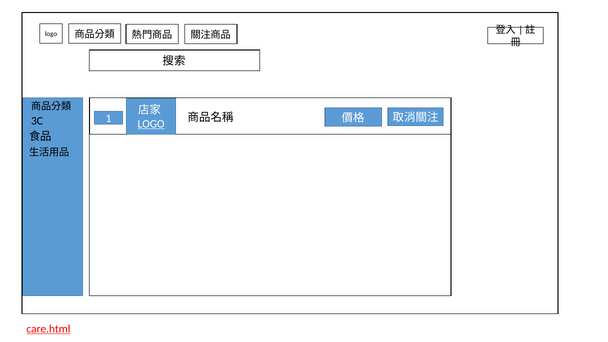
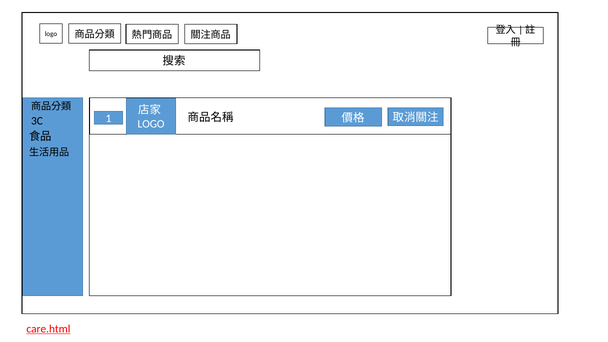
LOGO underline: present -> none (151, 124)
